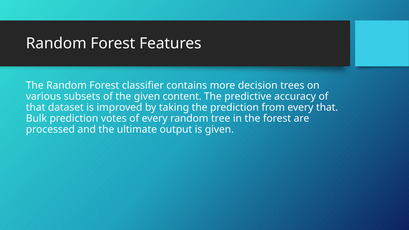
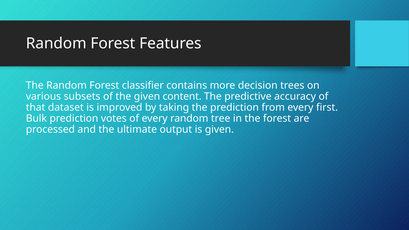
every that: that -> first (327, 107)
